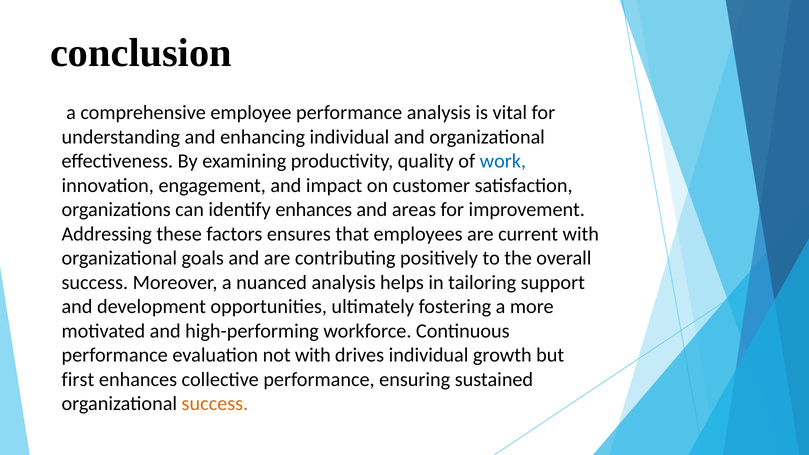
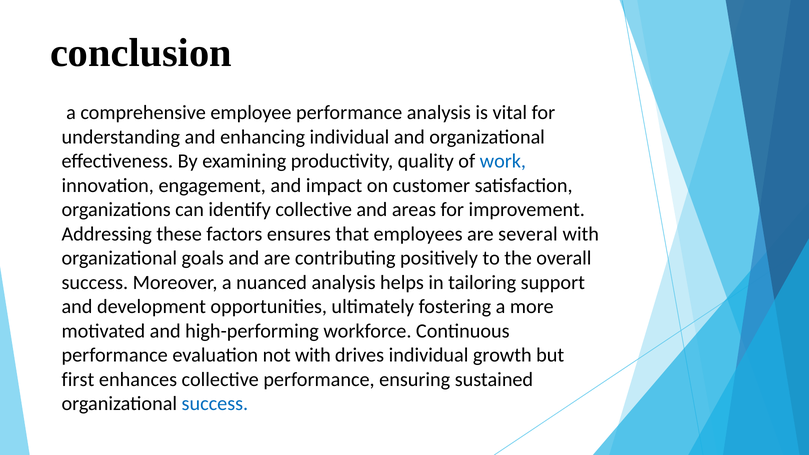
identify enhances: enhances -> collective (314, 210)
current: current -> several (528, 234)
success colour: orange -> blue (215, 404)
